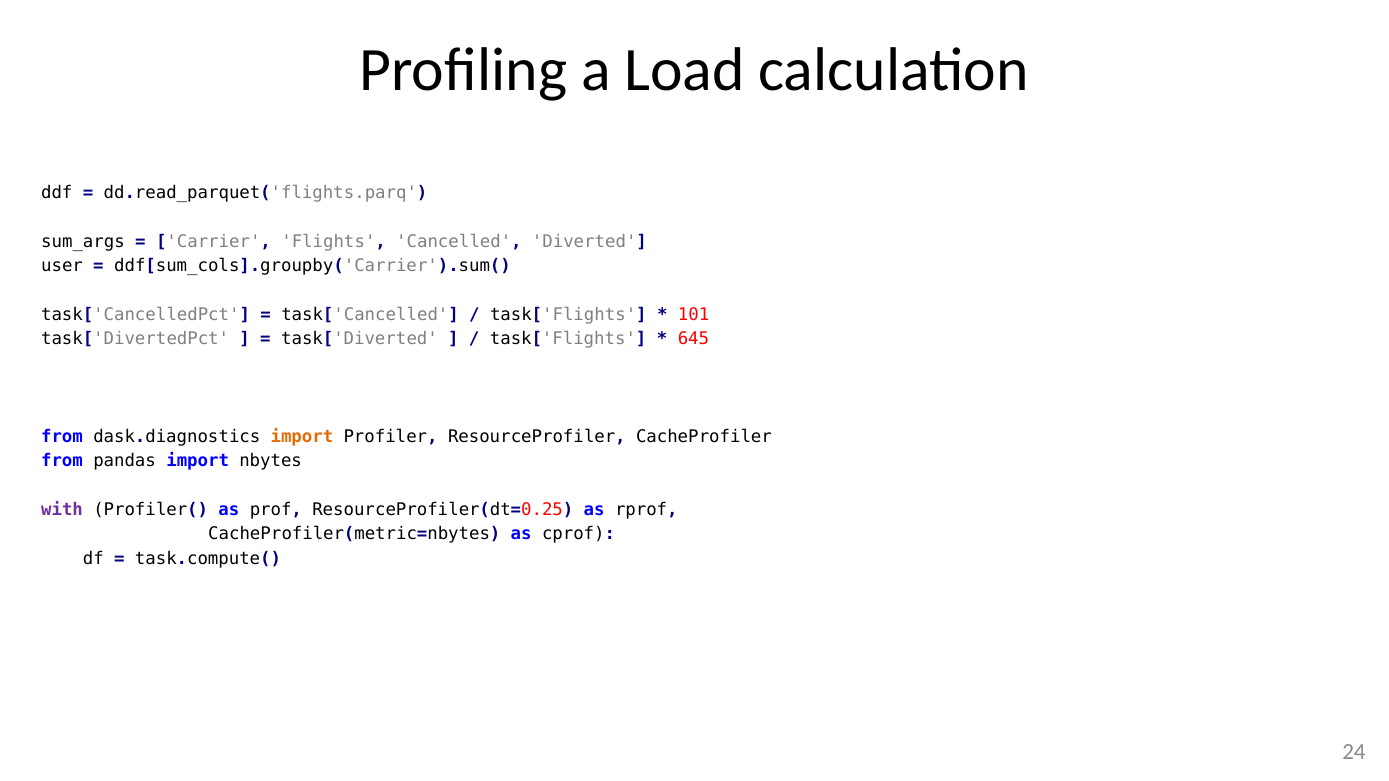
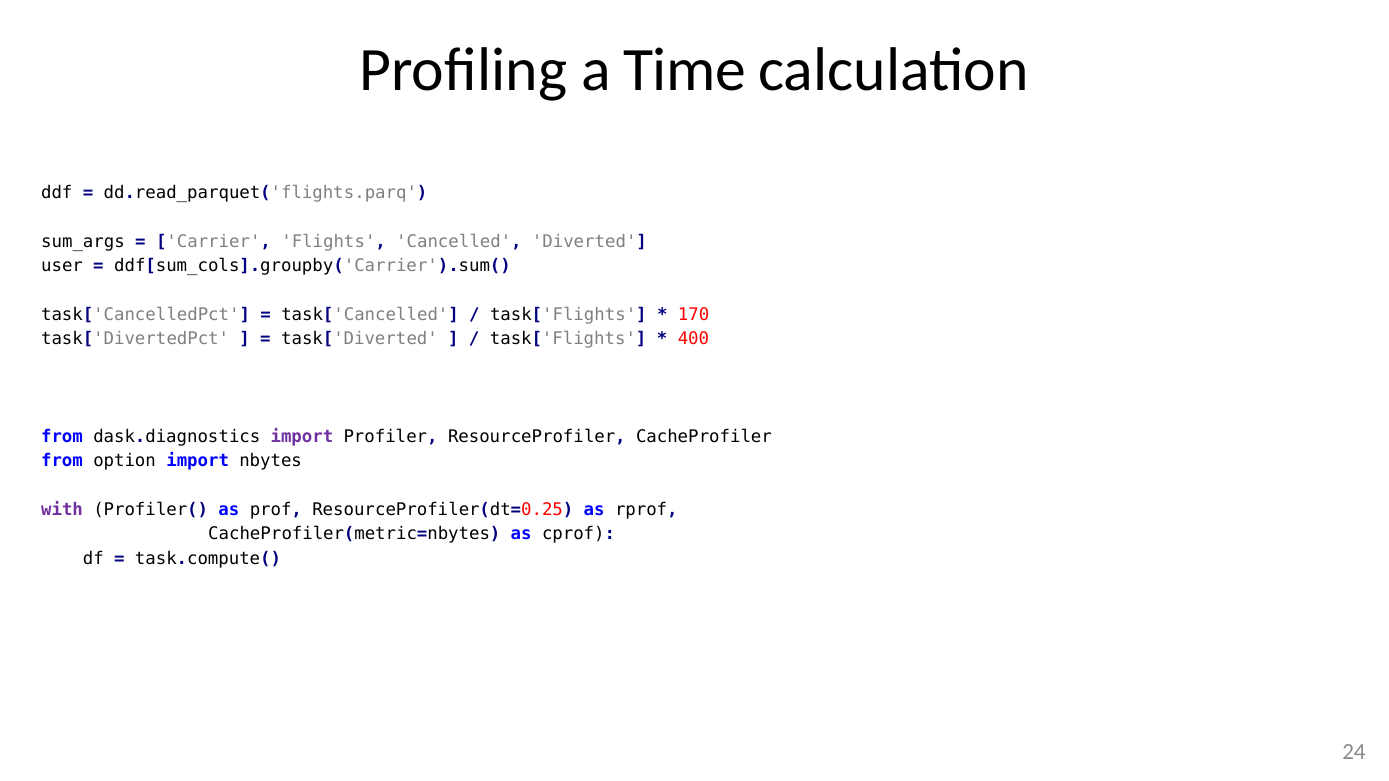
Load: Load -> Time (685, 70)
101: 101 -> 170 (694, 315)
645: 645 -> 400 (693, 339)
import colour: orange -> purple (302, 437)
pandas: pandas -> option (125, 461)
